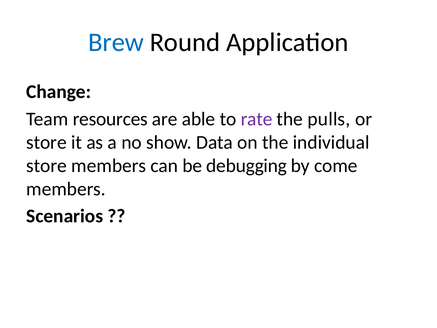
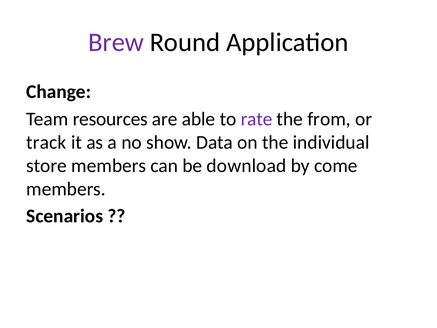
Brew colour: blue -> purple (116, 42)
pulls: pulls -> from (329, 119)
store: store -> track (46, 142)
debugging: debugging -> download (246, 165)
